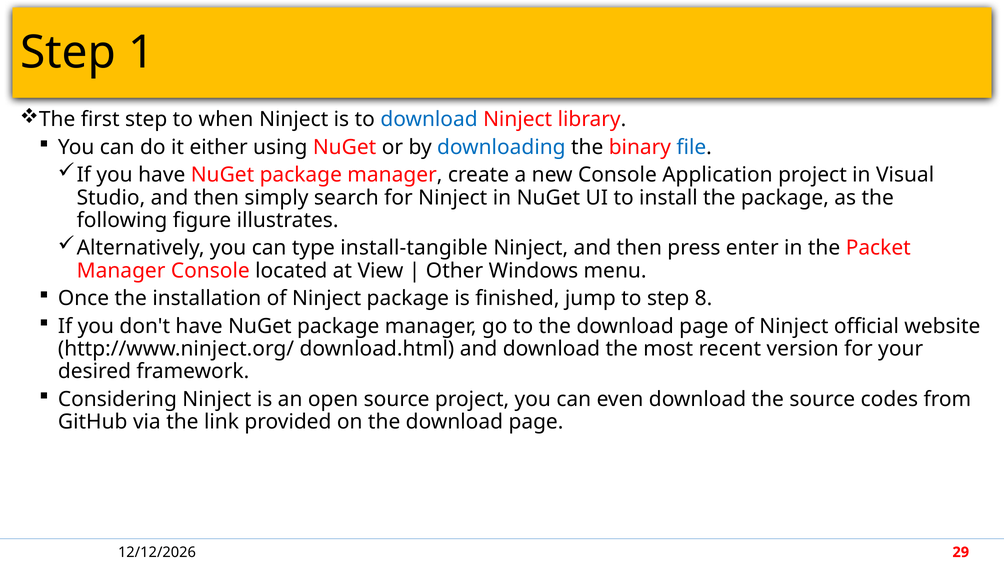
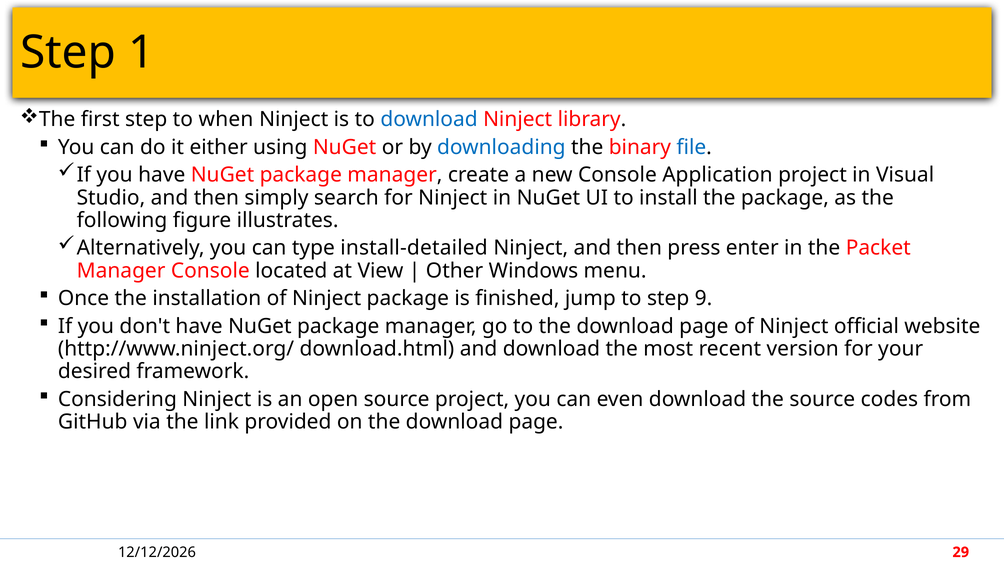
install-tangible: install-tangible -> install-detailed (414, 248)
8: 8 -> 9 (704, 298)
